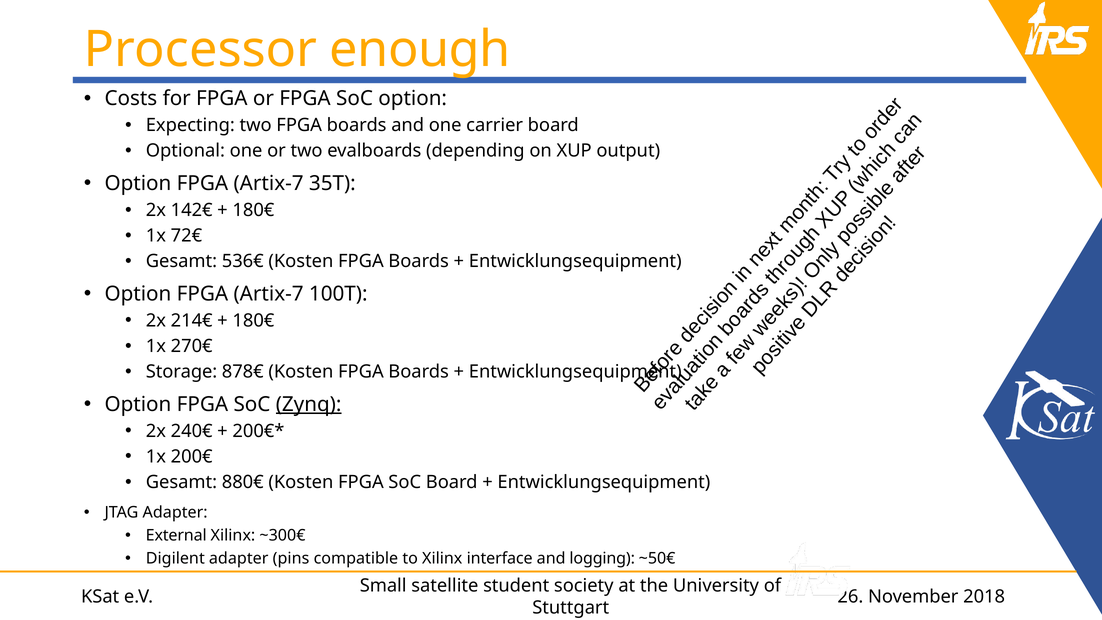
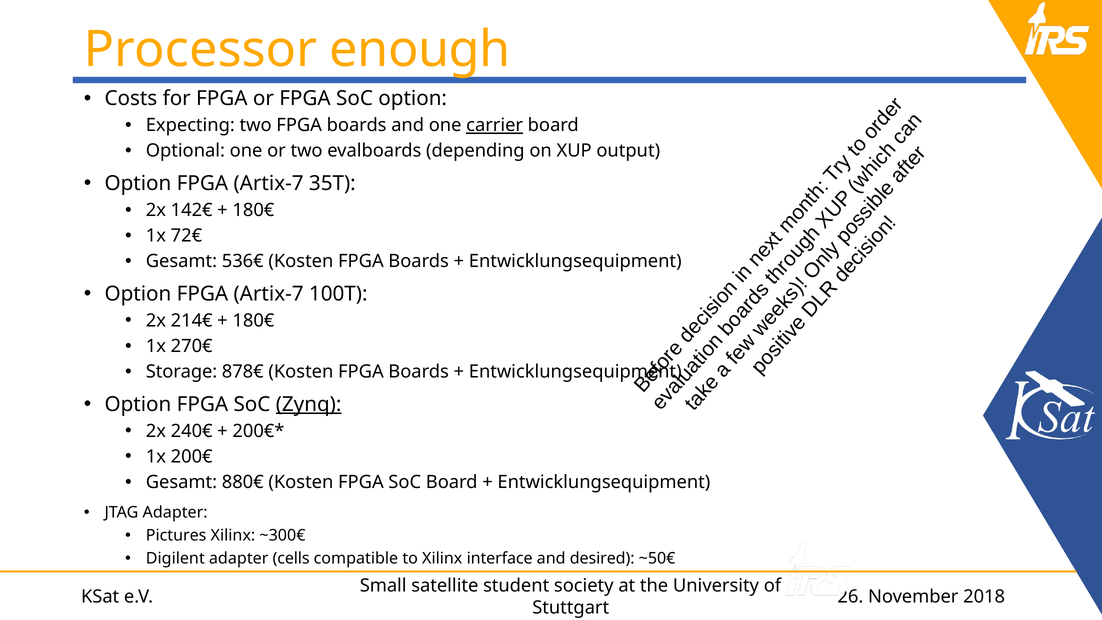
carrier underline: none -> present (495, 125)
External: External -> Pictures (176, 535)
pins: pins -> cells (291, 558)
logging: logging -> desired (602, 558)
